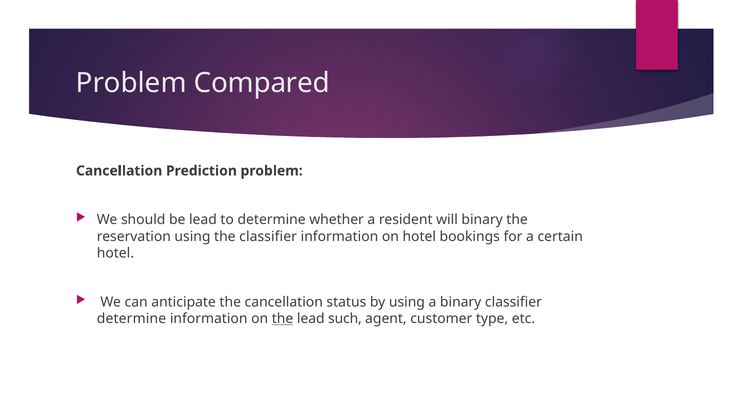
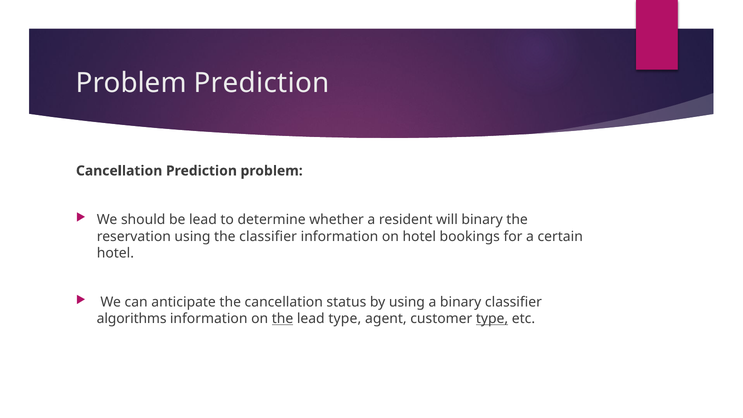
Problem Compared: Compared -> Prediction (262, 83)
determine: determine -> algorithms (132, 319)
lead such: such -> type (345, 319)
type underline: none -> present (492, 319)
